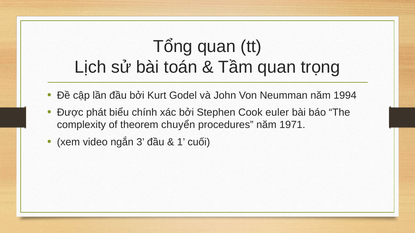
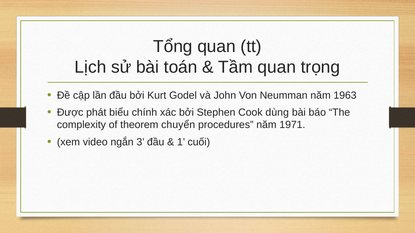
1994: 1994 -> 1963 (345, 96)
euler: euler -> dùng (277, 113)
